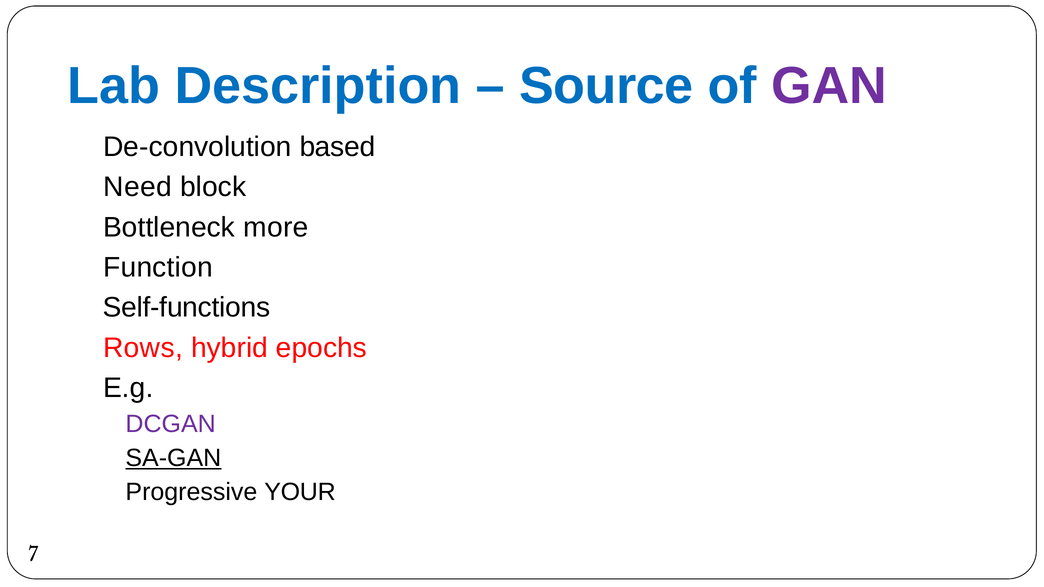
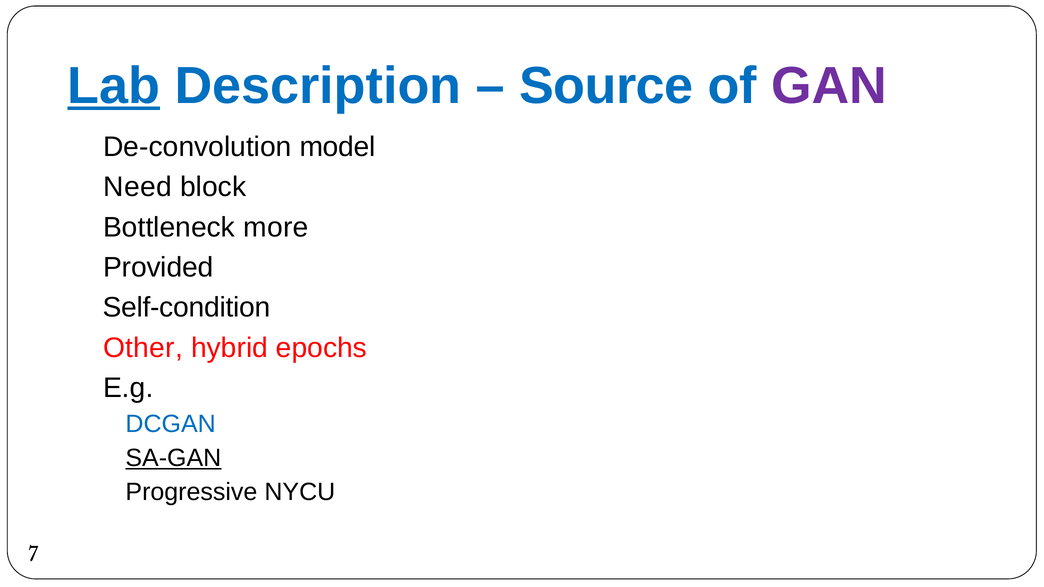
Lab underline: none -> present (114, 86)
based: based -> model (337, 147)
Function: Function -> Provided (158, 268)
Self-functions: Self-functions -> Self-condition (187, 308)
Rows: Rows -> Other (143, 348)
DCGAN colour: purple -> blue (171, 424)
YOUR: YOUR -> NYCU (300, 492)
